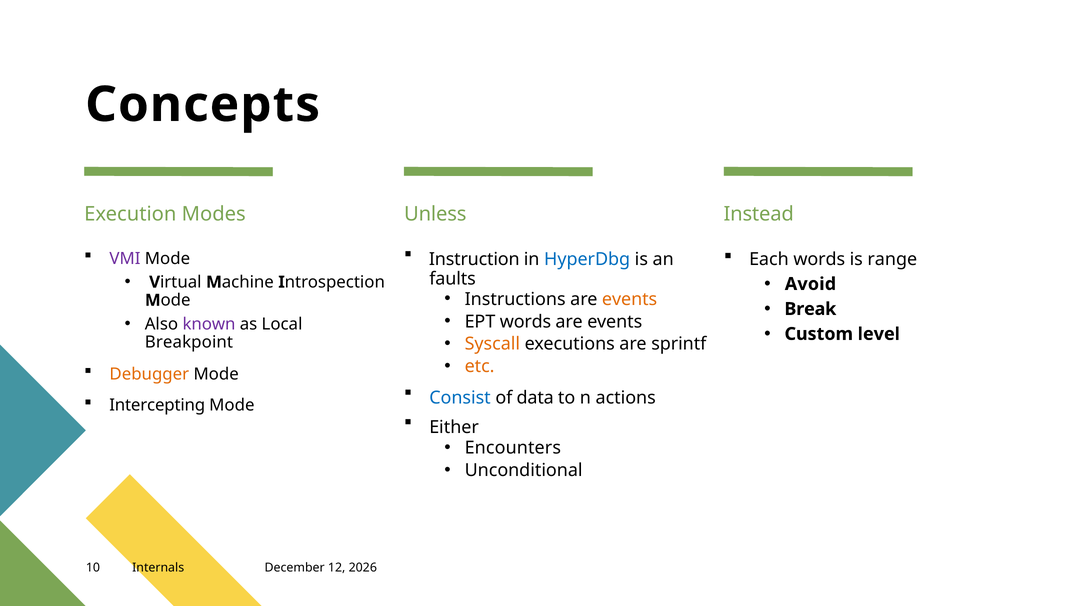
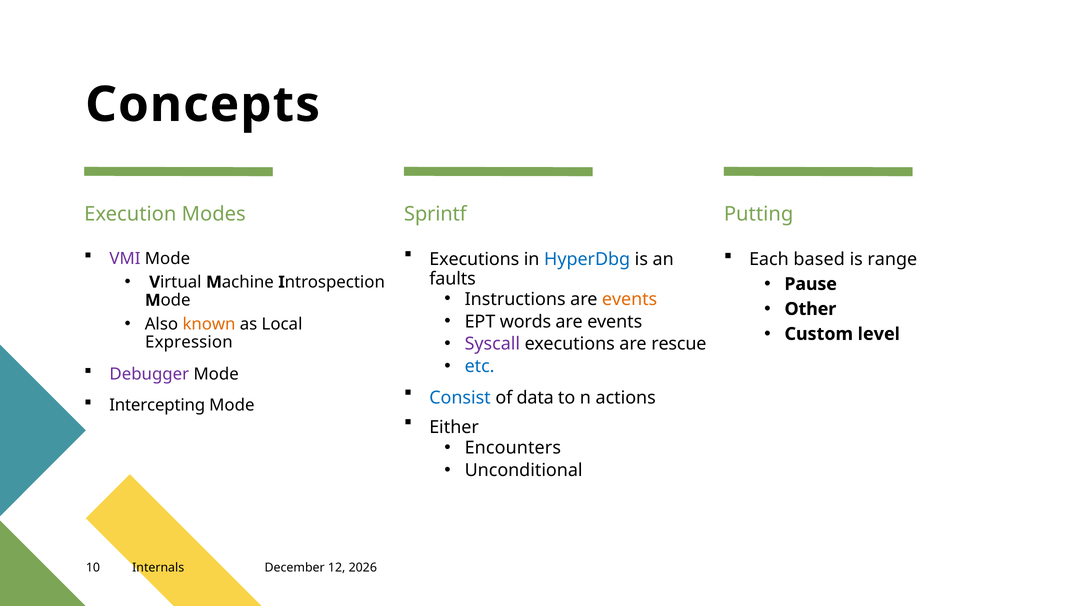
Unless: Unless -> Sprintf (435, 214)
Instead: Instead -> Putting (759, 214)
Instruction: Instruction -> Executions (474, 260)
Each words: words -> based (819, 260)
Avoid: Avoid -> Pause (811, 284)
Break: Break -> Other (810, 309)
known colour: purple -> orange (209, 324)
Syscall colour: orange -> purple (492, 344)
sprintf: sprintf -> rescue (679, 344)
Breakpoint: Breakpoint -> Expression (189, 343)
etc colour: orange -> blue (480, 367)
Debugger colour: orange -> purple (149, 374)
